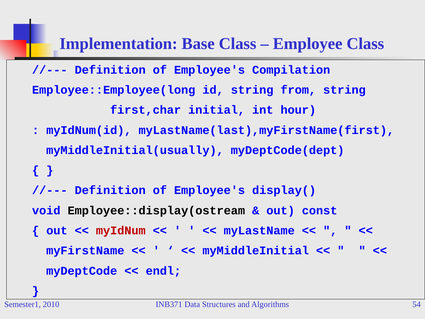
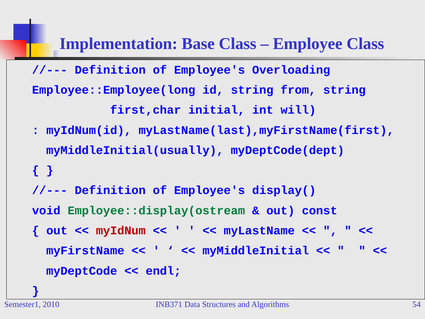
Compilation: Compilation -> Overloading (291, 70)
hour: hour -> will (298, 110)
Employee::display(ostream colour: black -> green (156, 210)
